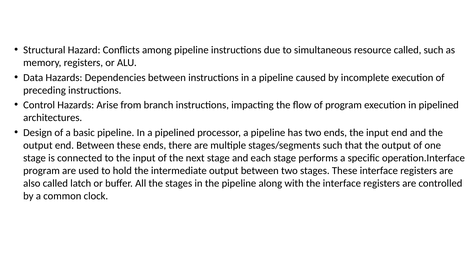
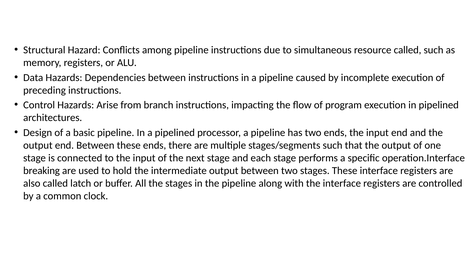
program: program -> breaking (42, 171)
